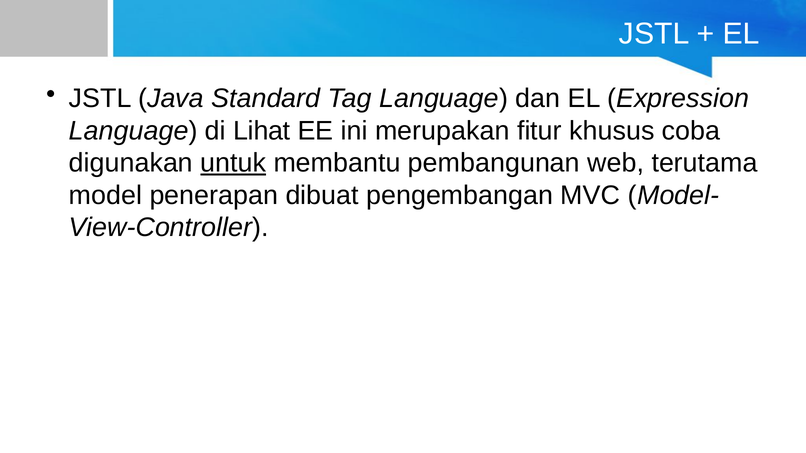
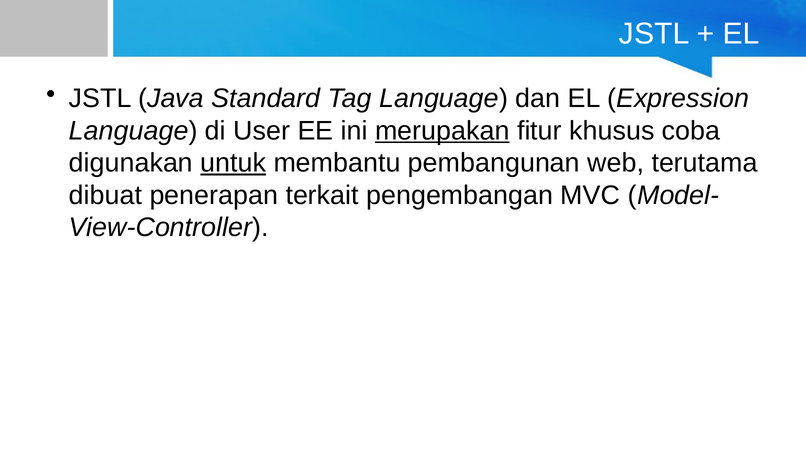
Lihat: Lihat -> User (262, 131)
merupakan underline: none -> present (442, 131)
model: model -> dibuat (105, 195)
dibuat: dibuat -> terkait (322, 195)
